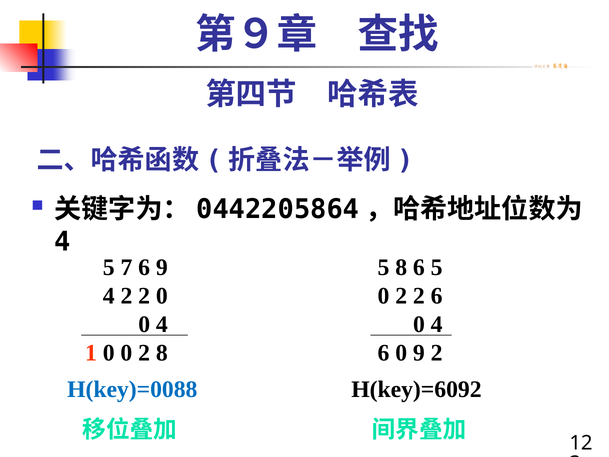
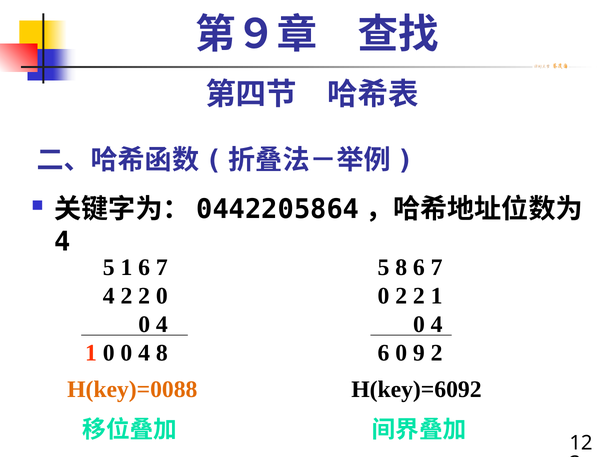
5 7: 7 -> 1 (126, 268)
9: 9 -> 7 (162, 268)
8 6 5: 5 -> 7 (437, 268)
2 6: 6 -> 1 (437, 296)
1 0 0 2: 2 -> 4 (144, 353)
H(key)=0088 colour: blue -> orange (132, 389)
